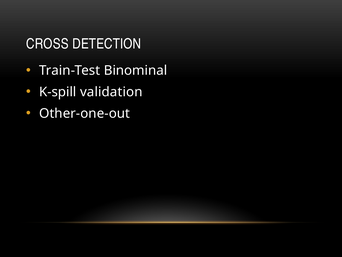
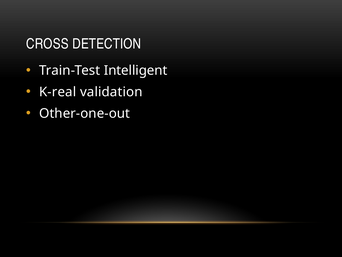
Binominal: Binominal -> Intelligent (136, 70)
K-spill: K-spill -> K-real (58, 92)
